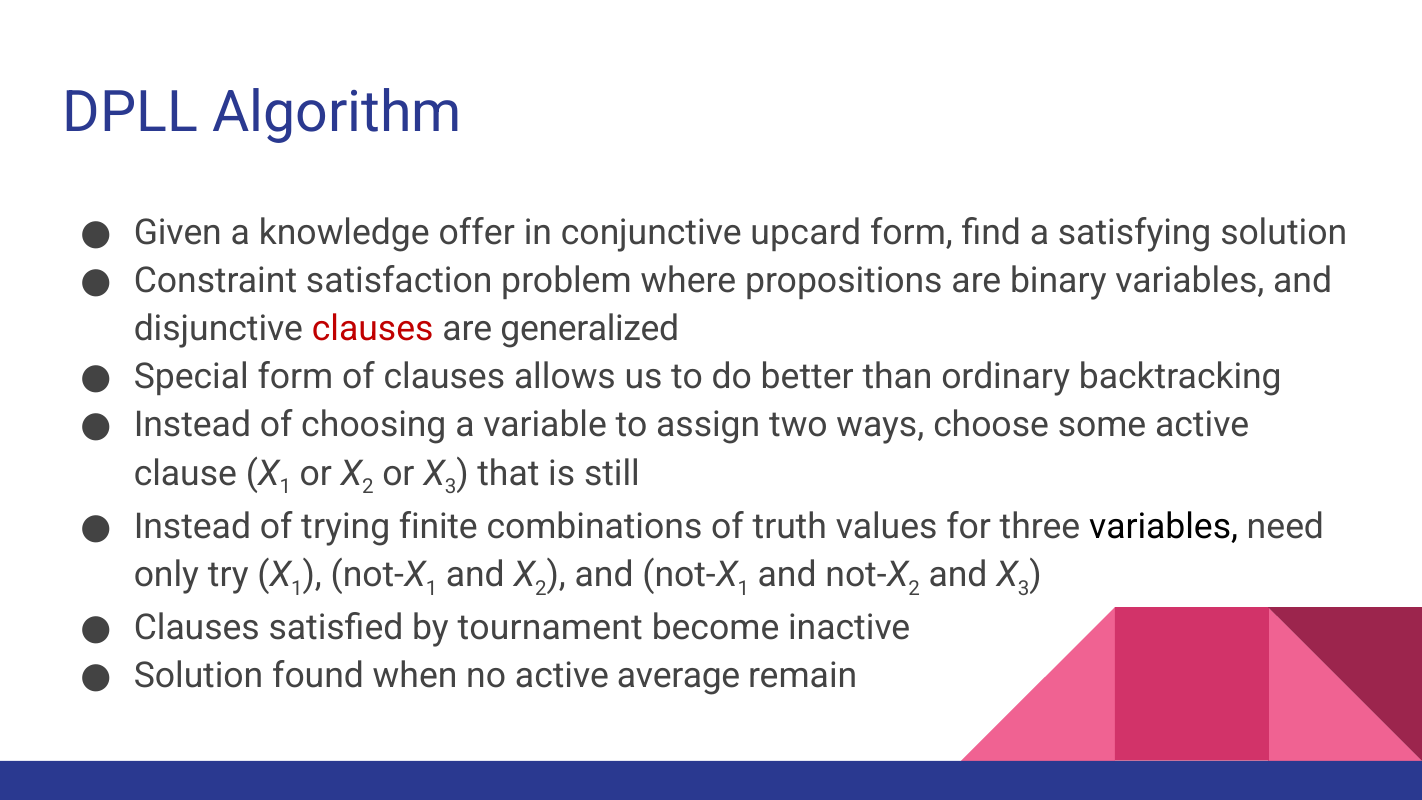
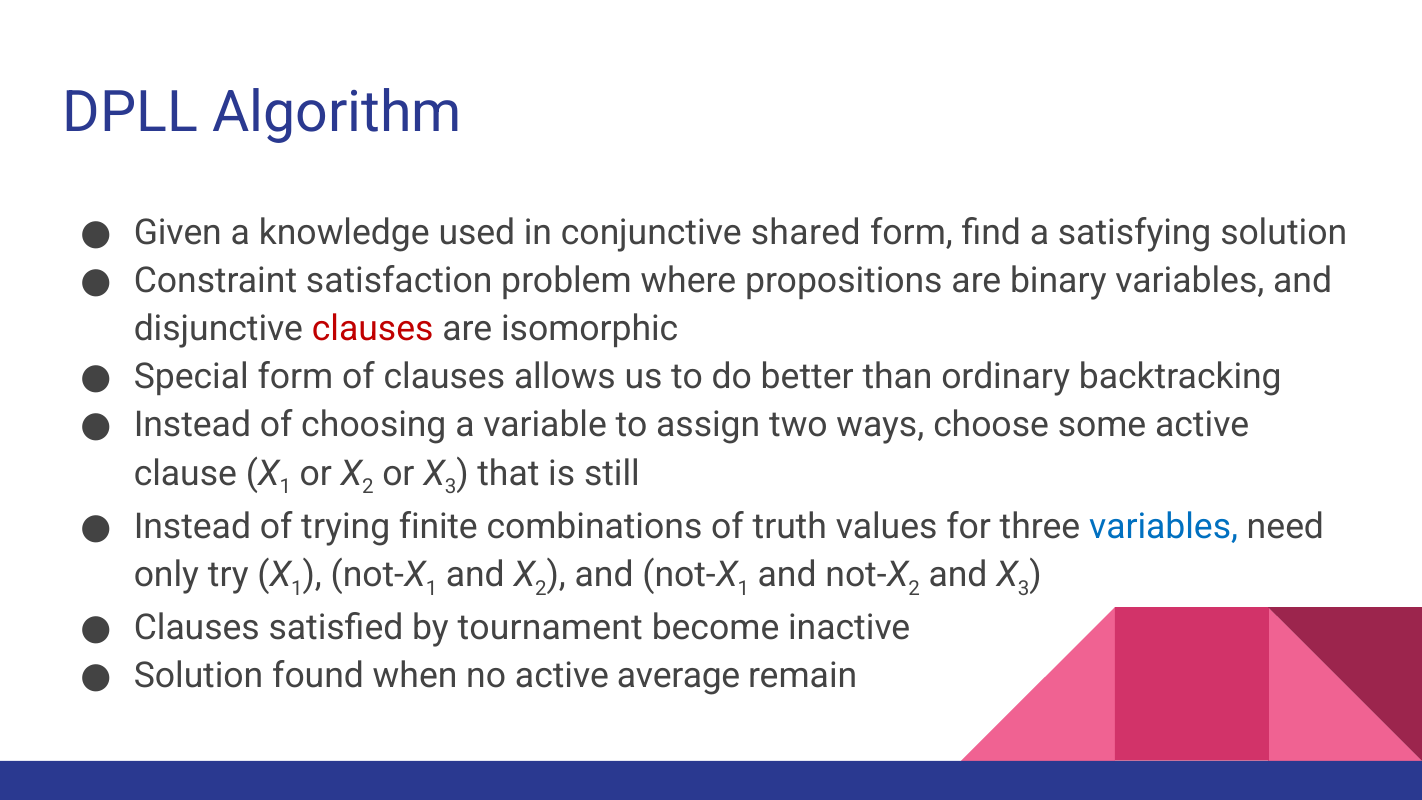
offer: offer -> used (477, 233)
upcard: upcard -> shared (806, 233)
generalized: generalized -> isomorphic (590, 329)
variables colour: black -> blue (1164, 526)
